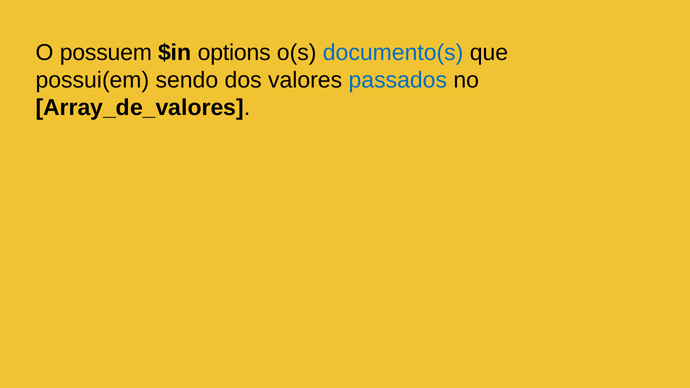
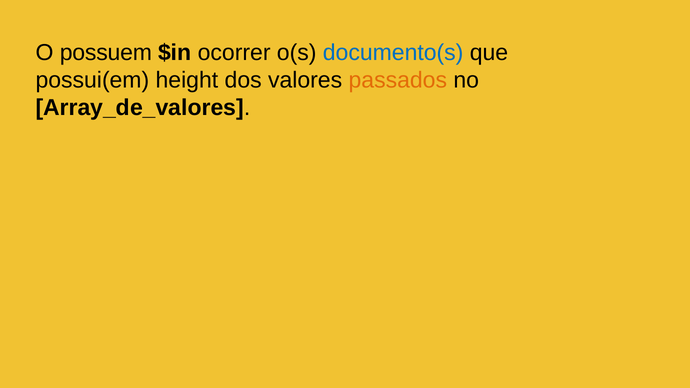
options: options -> ocorrer (234, 52)
sendo: sendo -> height (187, 80)
passados colour: blue -> orange (398, 80)
